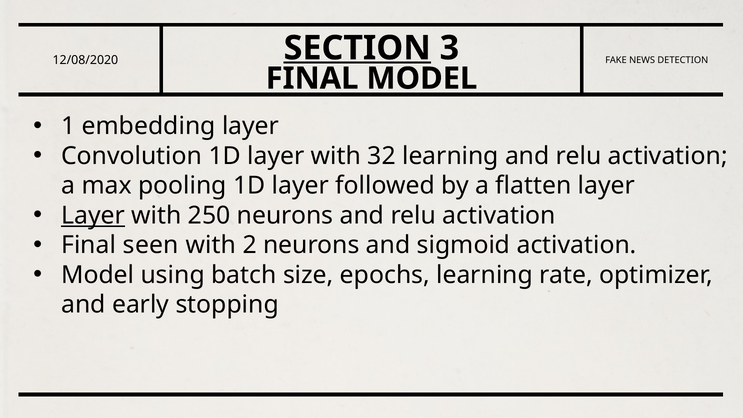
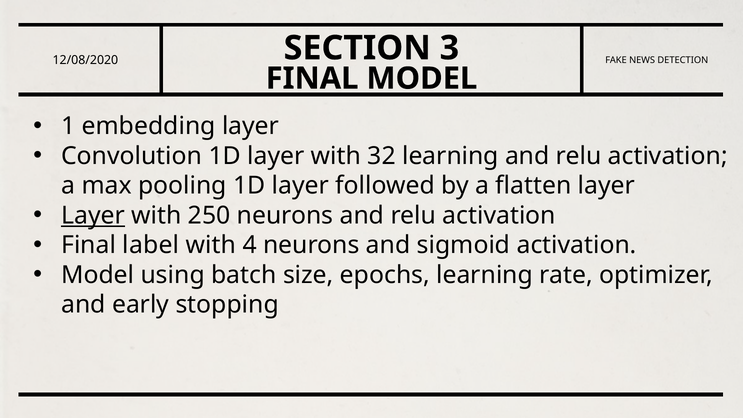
SECTION underline: present -> none (357, 48)
seen: seen -> label (151, 245)
2: 2 -> 4 (250, 245)
